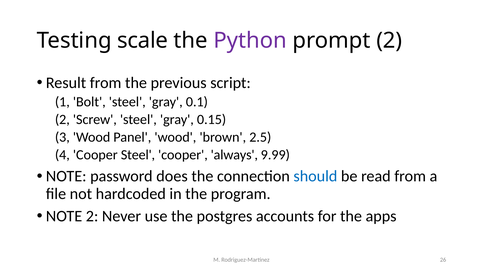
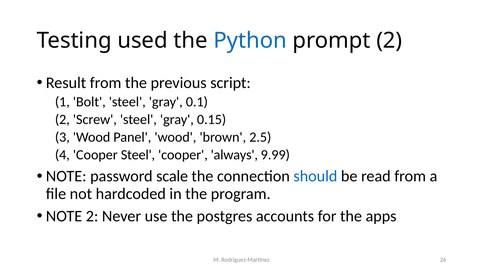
scale: scale -> used (143, 41)
Python colour: purple -> blue (250, 41)
does: does -> scale (172, 176)
